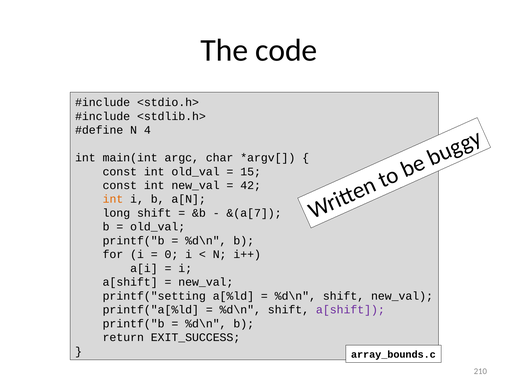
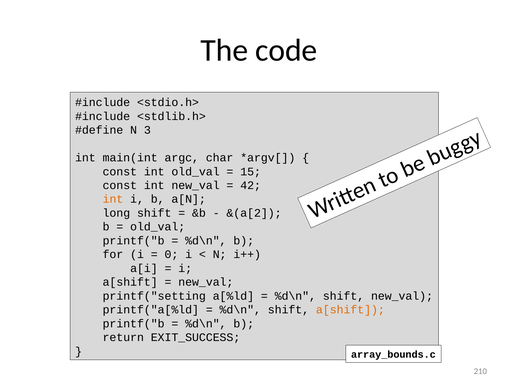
4: 4 -> 3 (147, 130)
&(a[7: &(a[7 -> &(a[2 (254, 213)
a[shift colour: purple -> orange (350, 309)
